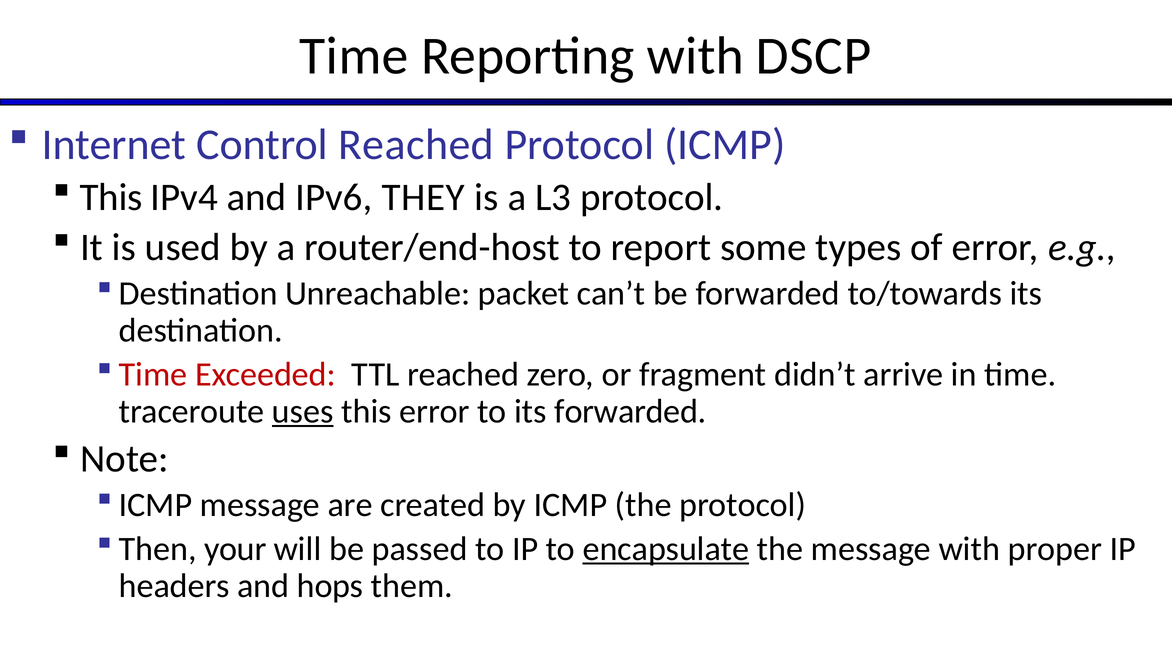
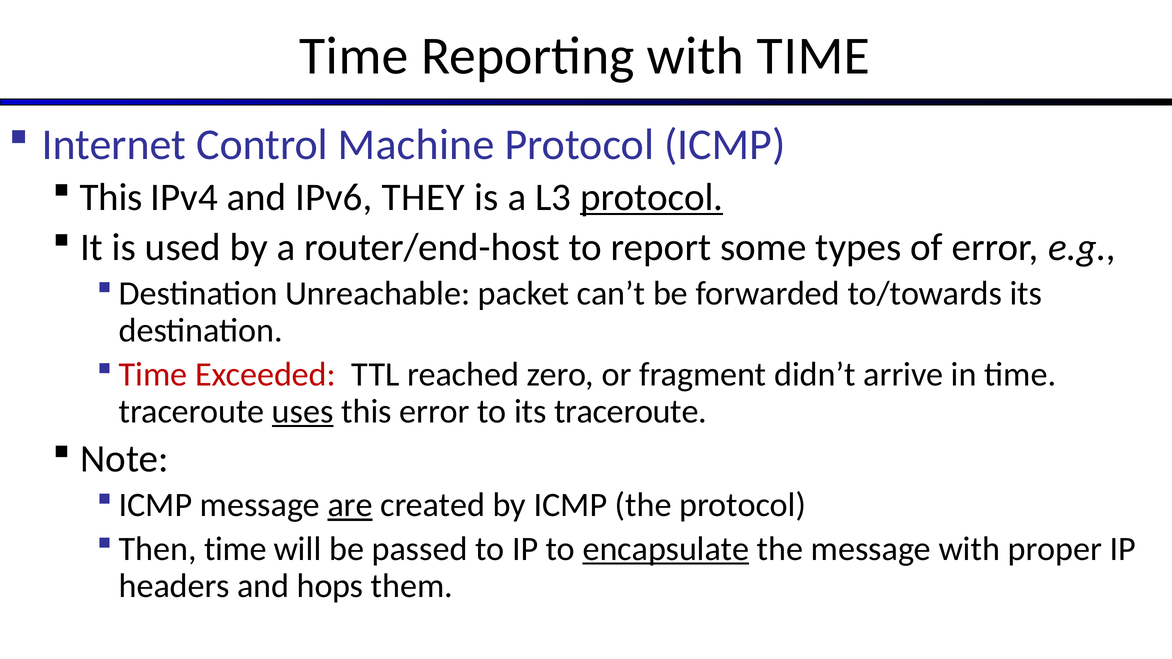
with DSCP: DSCP -> TIME (814, 56)
Control Reached: Reached -> Machine (416, 145)
protocol underline: none -> present (652, 197)
its forwarded: forwarded -> traceroute (630, 411)
are underline: none -> present (350, 505)
Then your: your -> time (235, 549)
